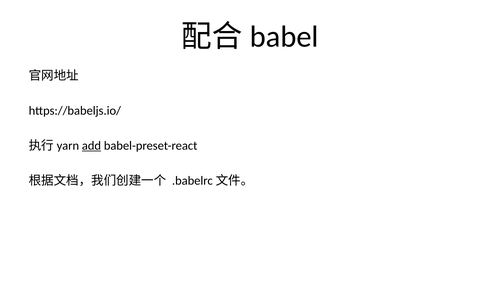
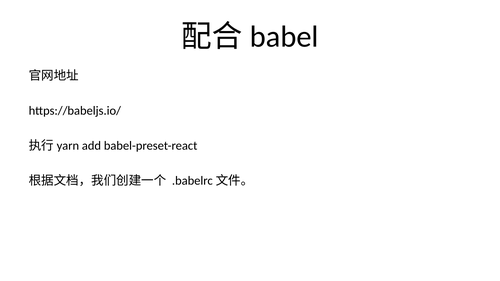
add underline: present -> none (91, 146)
